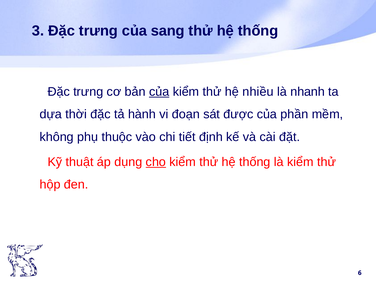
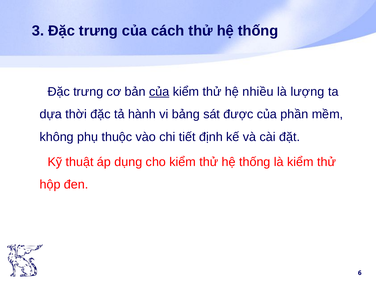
sang: sang -> cách (168, 31)
nhanh: nhanh -> lượng (307, 92)
đoạn: đoạn -> bảng (186, 114)
cho underline: present -> none (156, 162)
